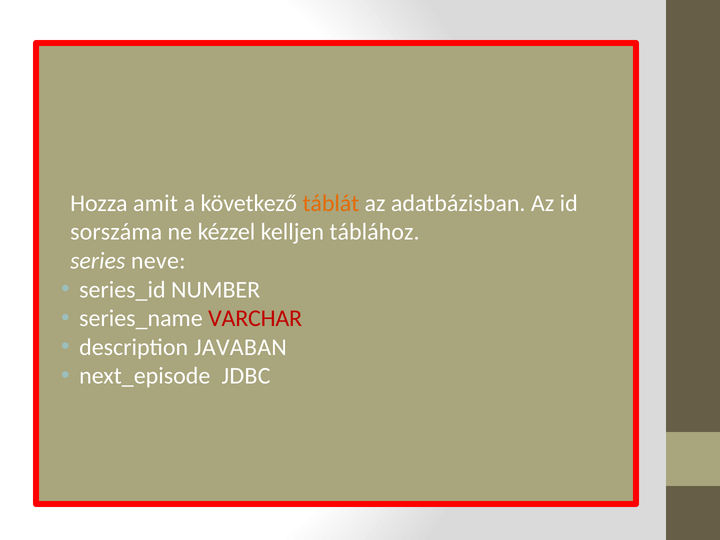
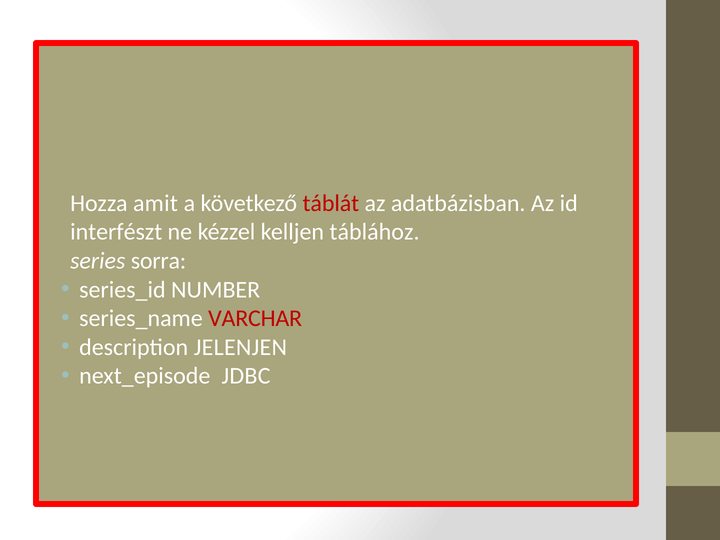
táblát colour: orange -> red (331, 203)
sorszáma: sorszáma -> interfészt (116, 232)
neve: neve -> sorra (159, 261)
JAVABAN: JAVABAN -> JELENJEN (240, 347)
